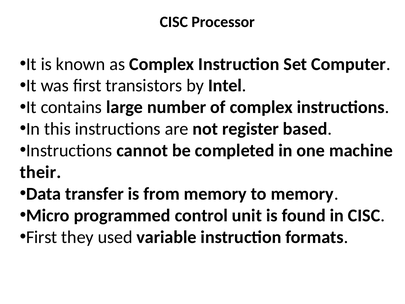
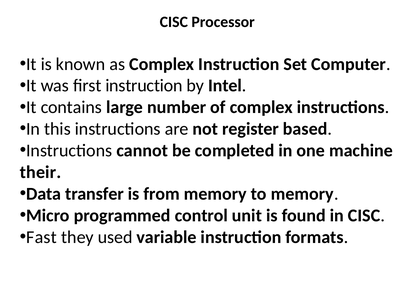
first transistors: transistors -> instruction (144, 86)
First: First -> Fast (42, 237)
